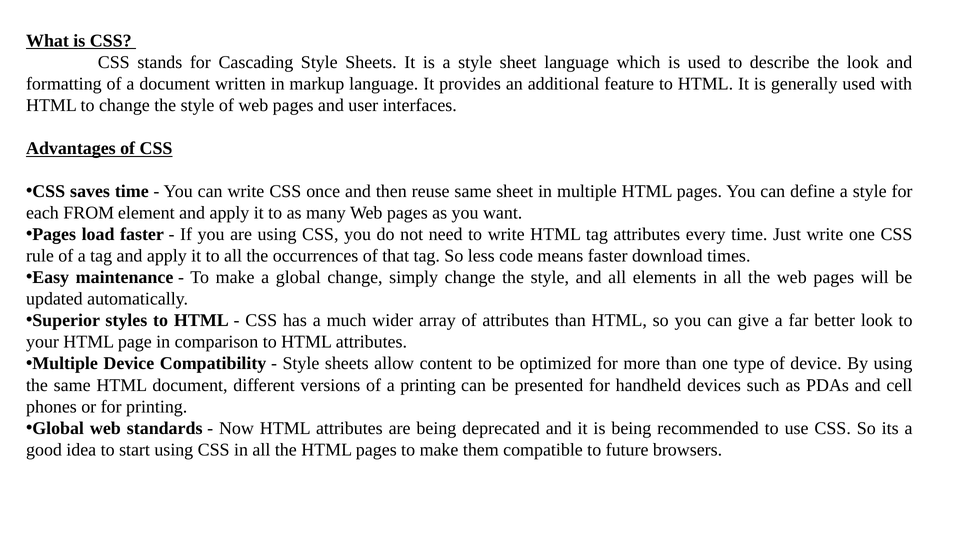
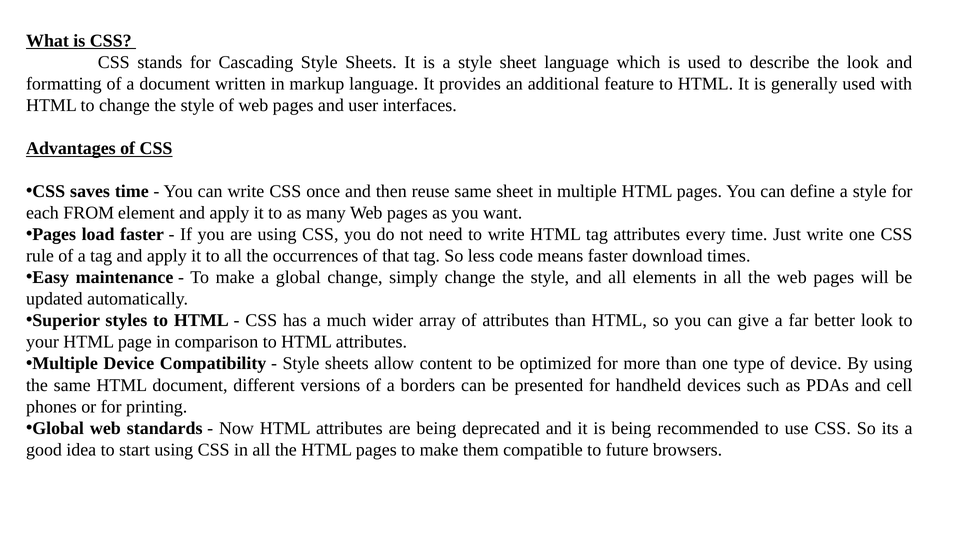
a printing: printing -> borders (428, 385)
